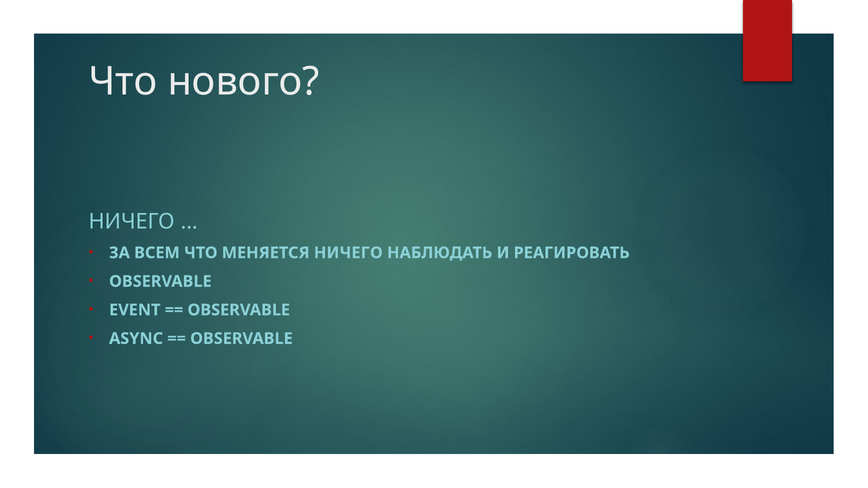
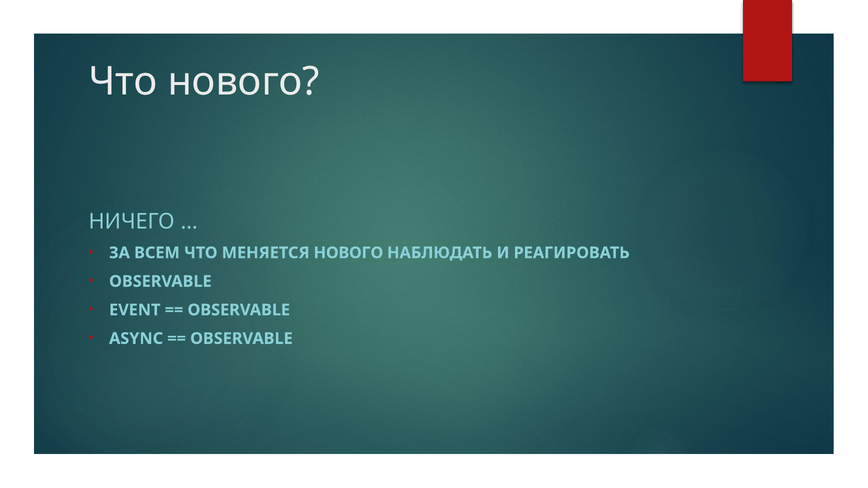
МЕНЯЕТСЯ НИЧЕГО: НИЧЕГО -> НОВОГО (348, 253)
